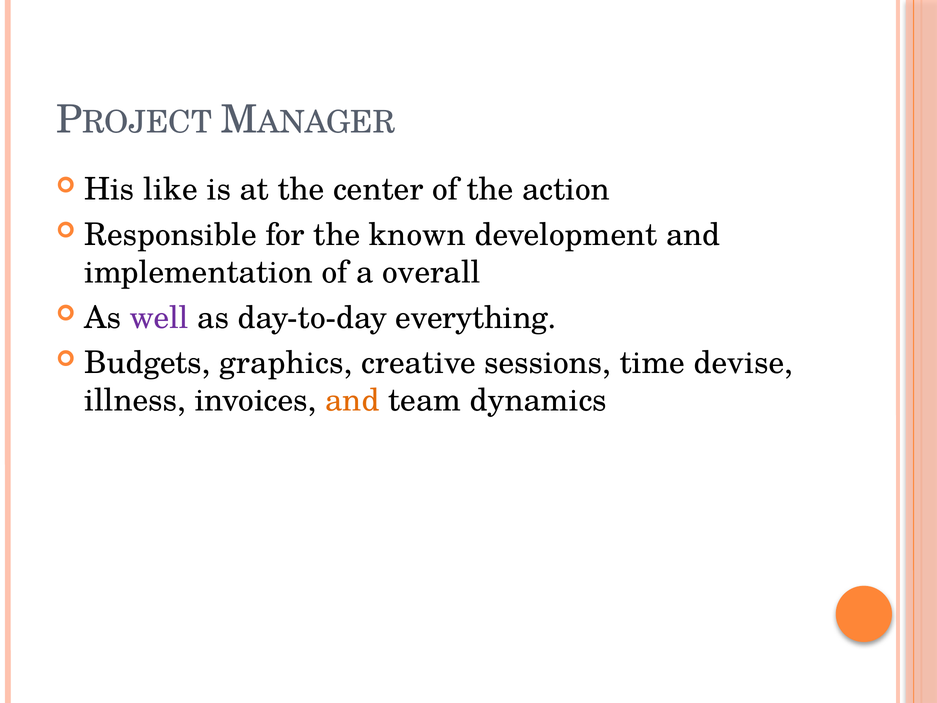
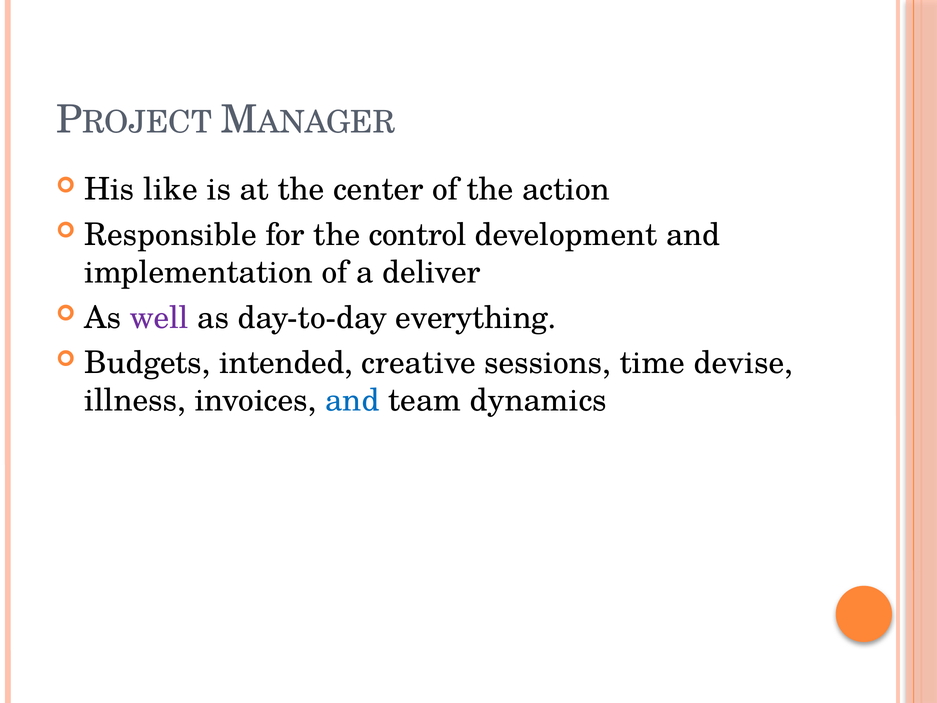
known: known -> control (418, 235)
overall: overall -> deliver (432, 272)
graphics: graphics -> intended (286, 363)
and colour: orange -> blue (352, 400)
